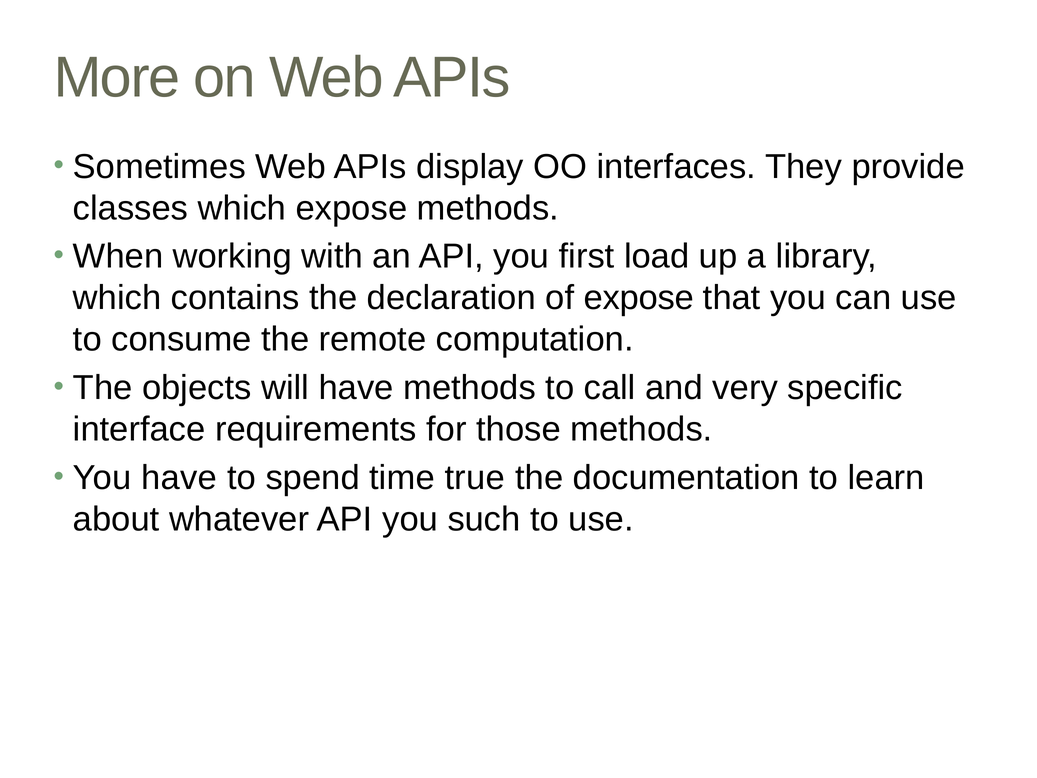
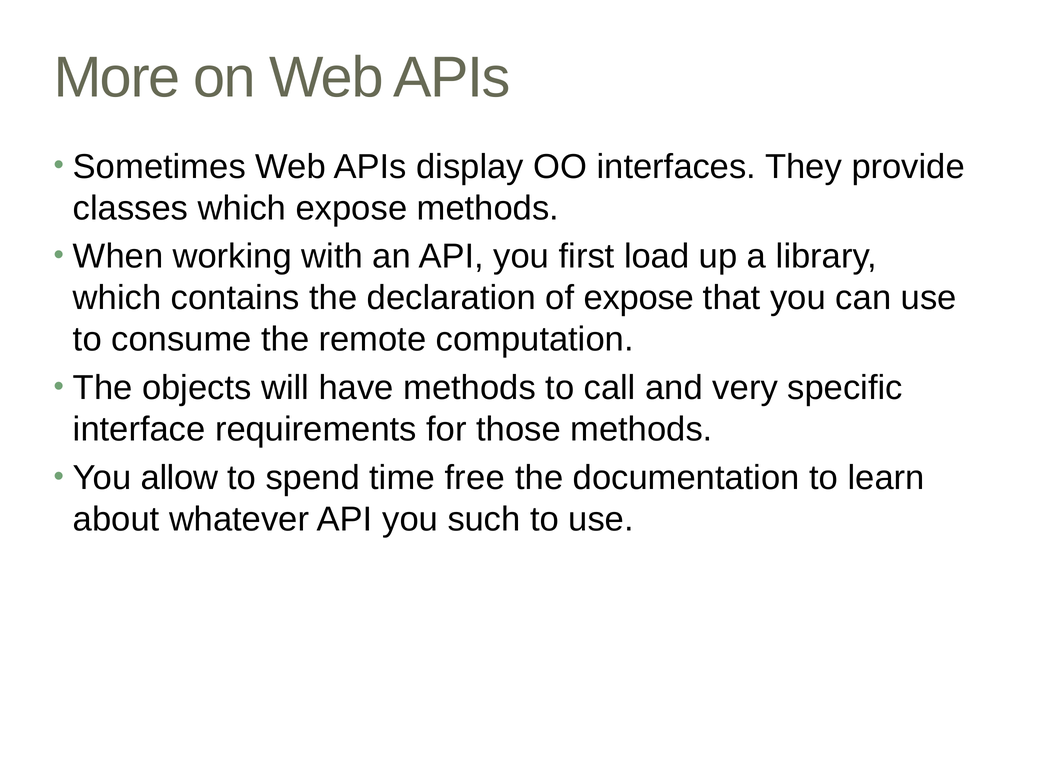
You have: have -> allow (179, 478)
true: true -> free (475, 478)
